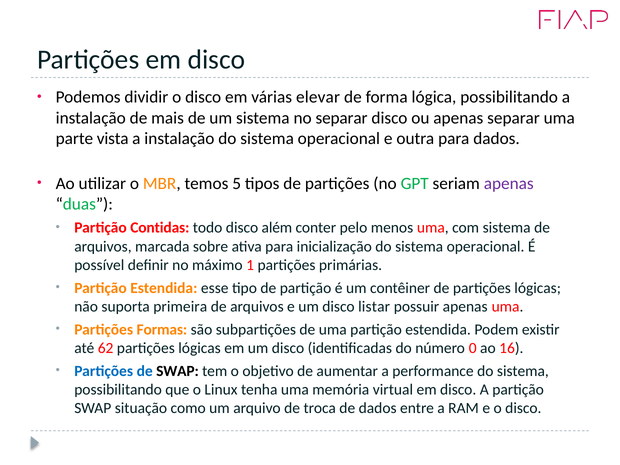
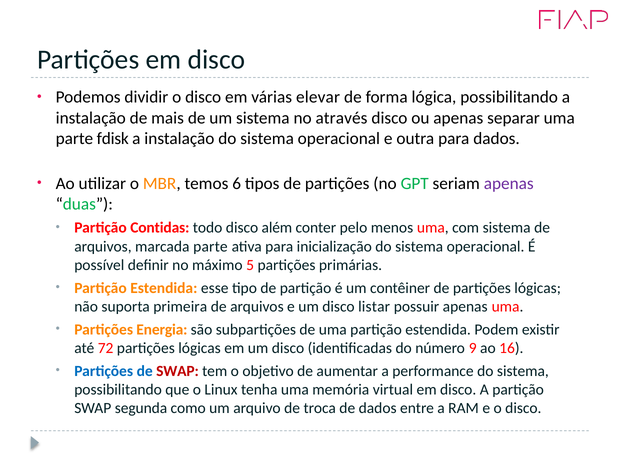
no separar: separar -> através (341, 118)
vista: vista -> fdisk (113, 139)
5: 5 -> 6 (237, 183)
marcada sobre: sobre -> parte (210, 246)
1: 1 -> 5 (250, 265)
Formas: Formas -> Energia (162, 329)
62: 62 -> 72 (106, 348)
0: 0 -> 9 (473, 348)
SWAP colour: black -> red (177, 371)
situação: situação -> segunda (141, 408)
